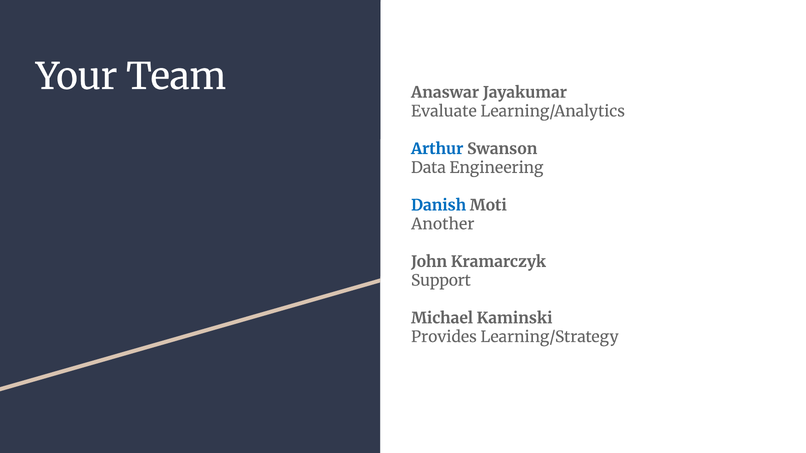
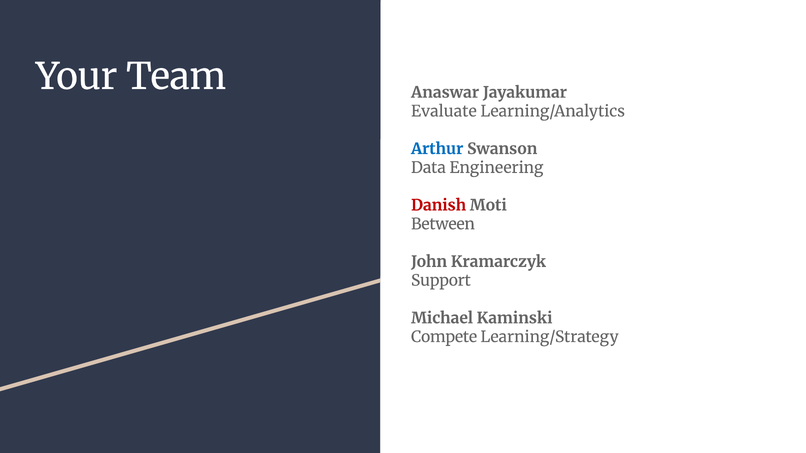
Danish colour: blue -> red (439, 205)
Another: Another -> Between (443, 224)
Provides: Provides -> Compete (444, 337)
